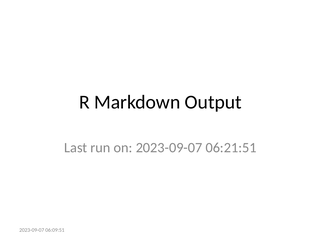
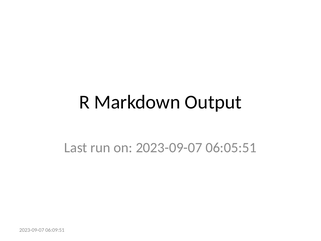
06:21:51: 06:21:51 -> 06:05:51 (231, 148)
